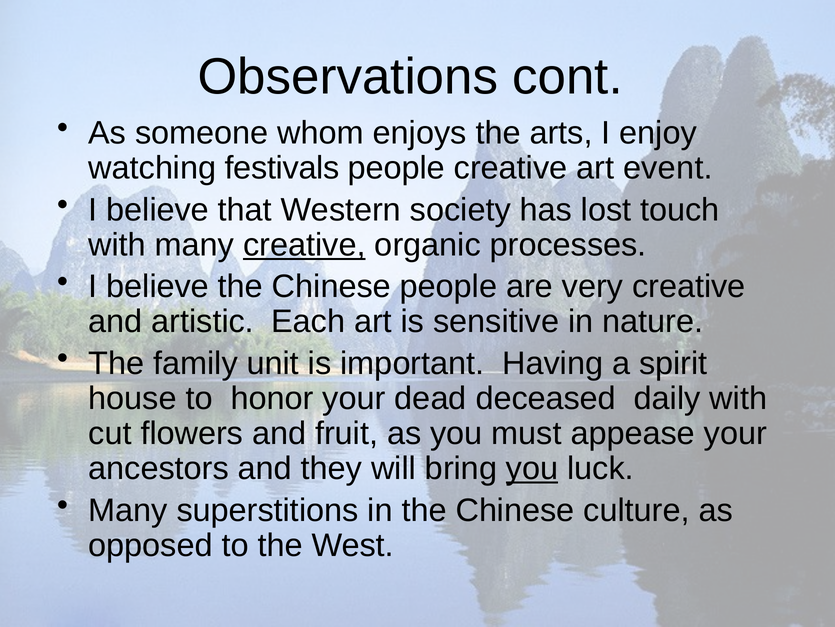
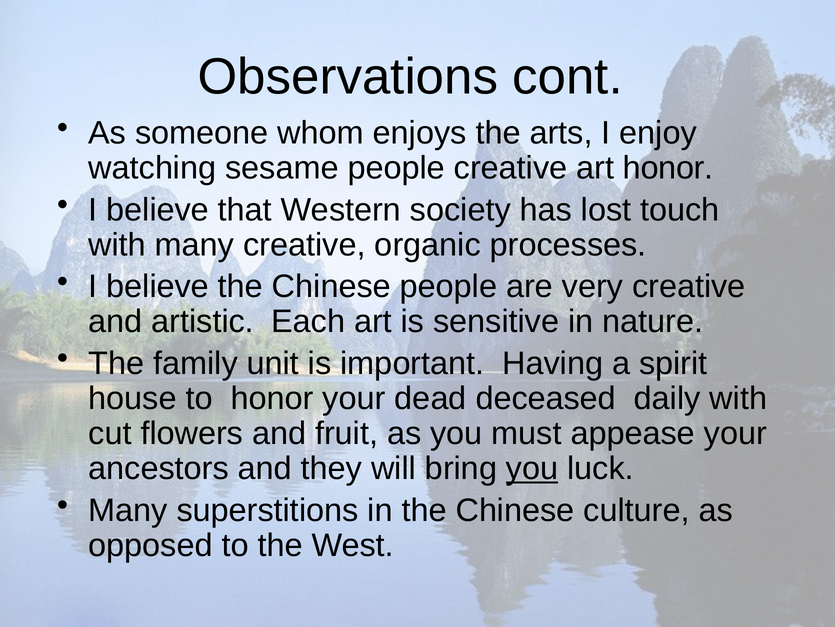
festivals: festivals -> sesame (282, 168)
art event: event -> honor (668, 168)
creative underline: present -> none (304, 245)
